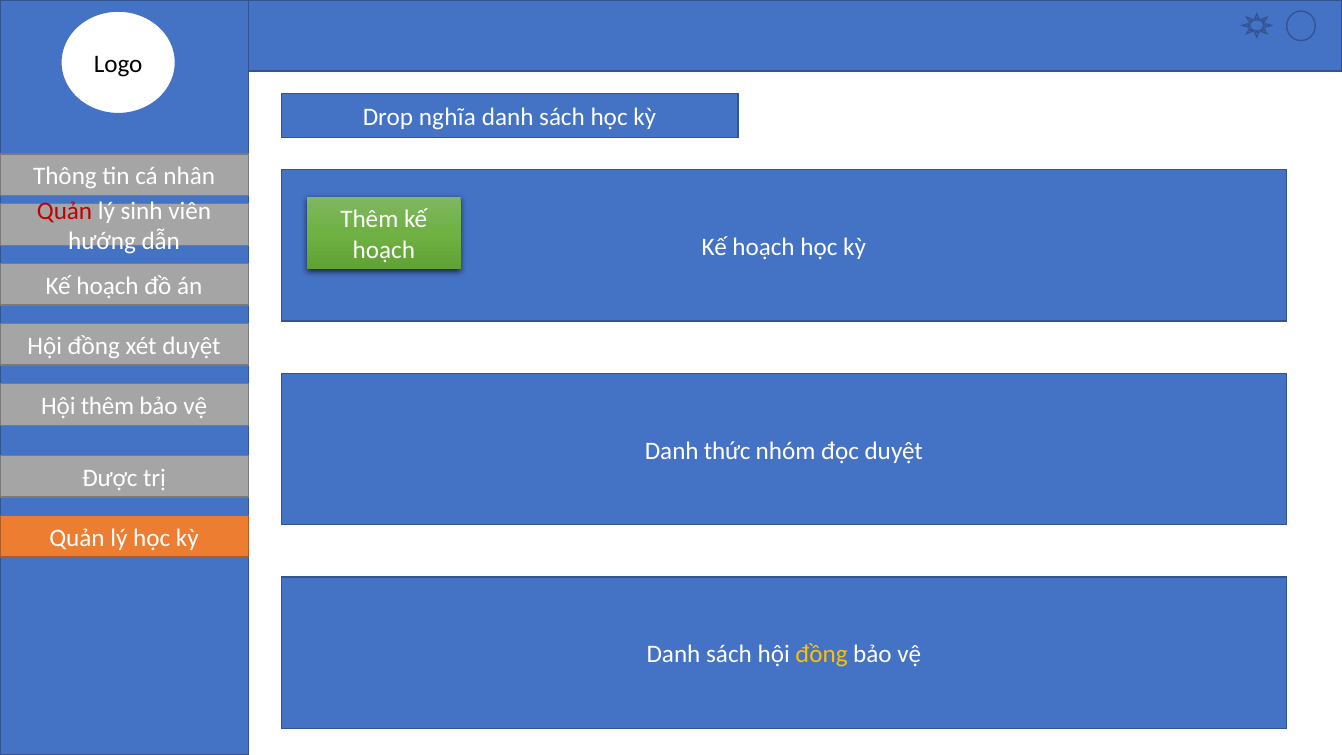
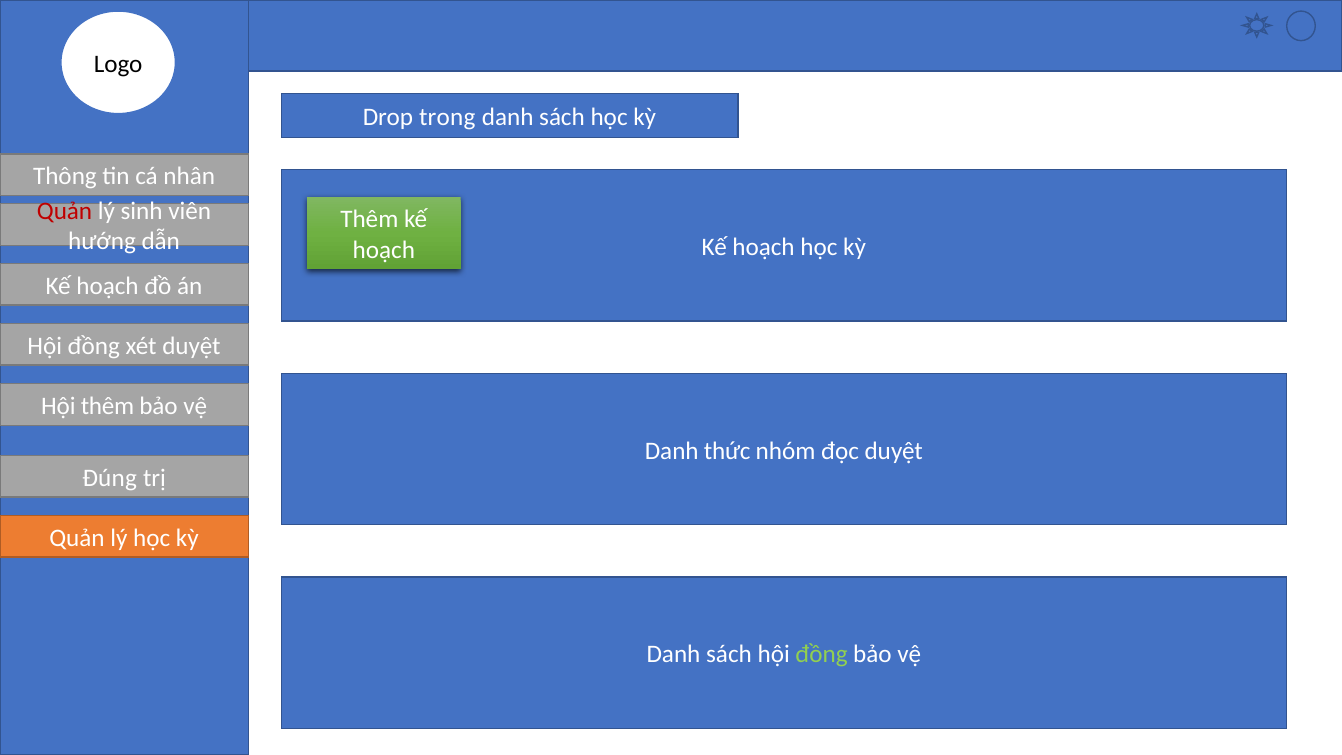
nghĩa: nghĩa -> trong (447, 117)
Được: Được -> Đúng (110, 478)
đồng colour: yellow -> light green (821, 654)
